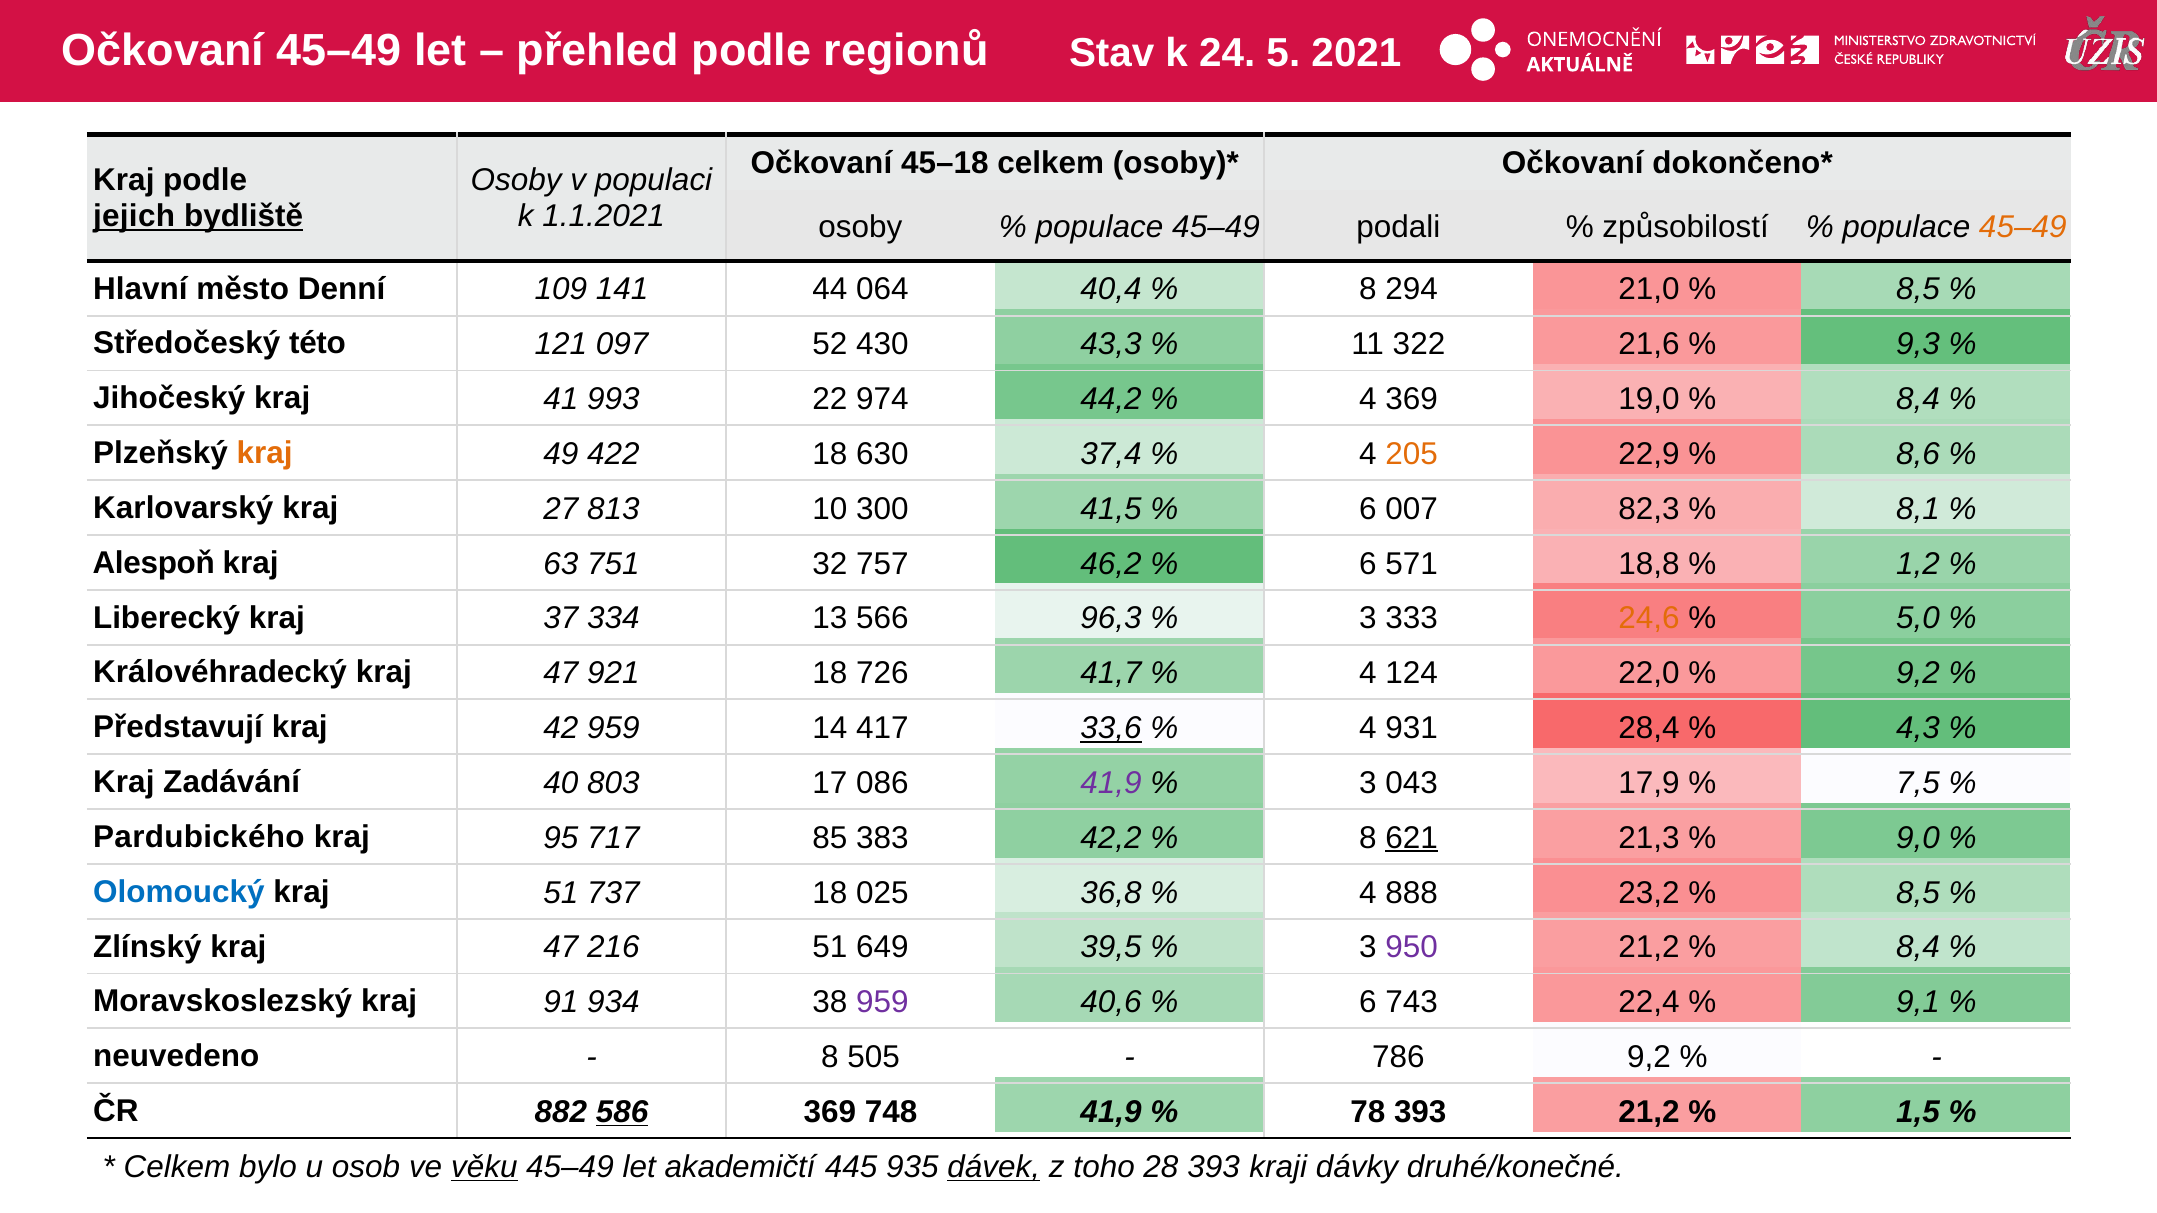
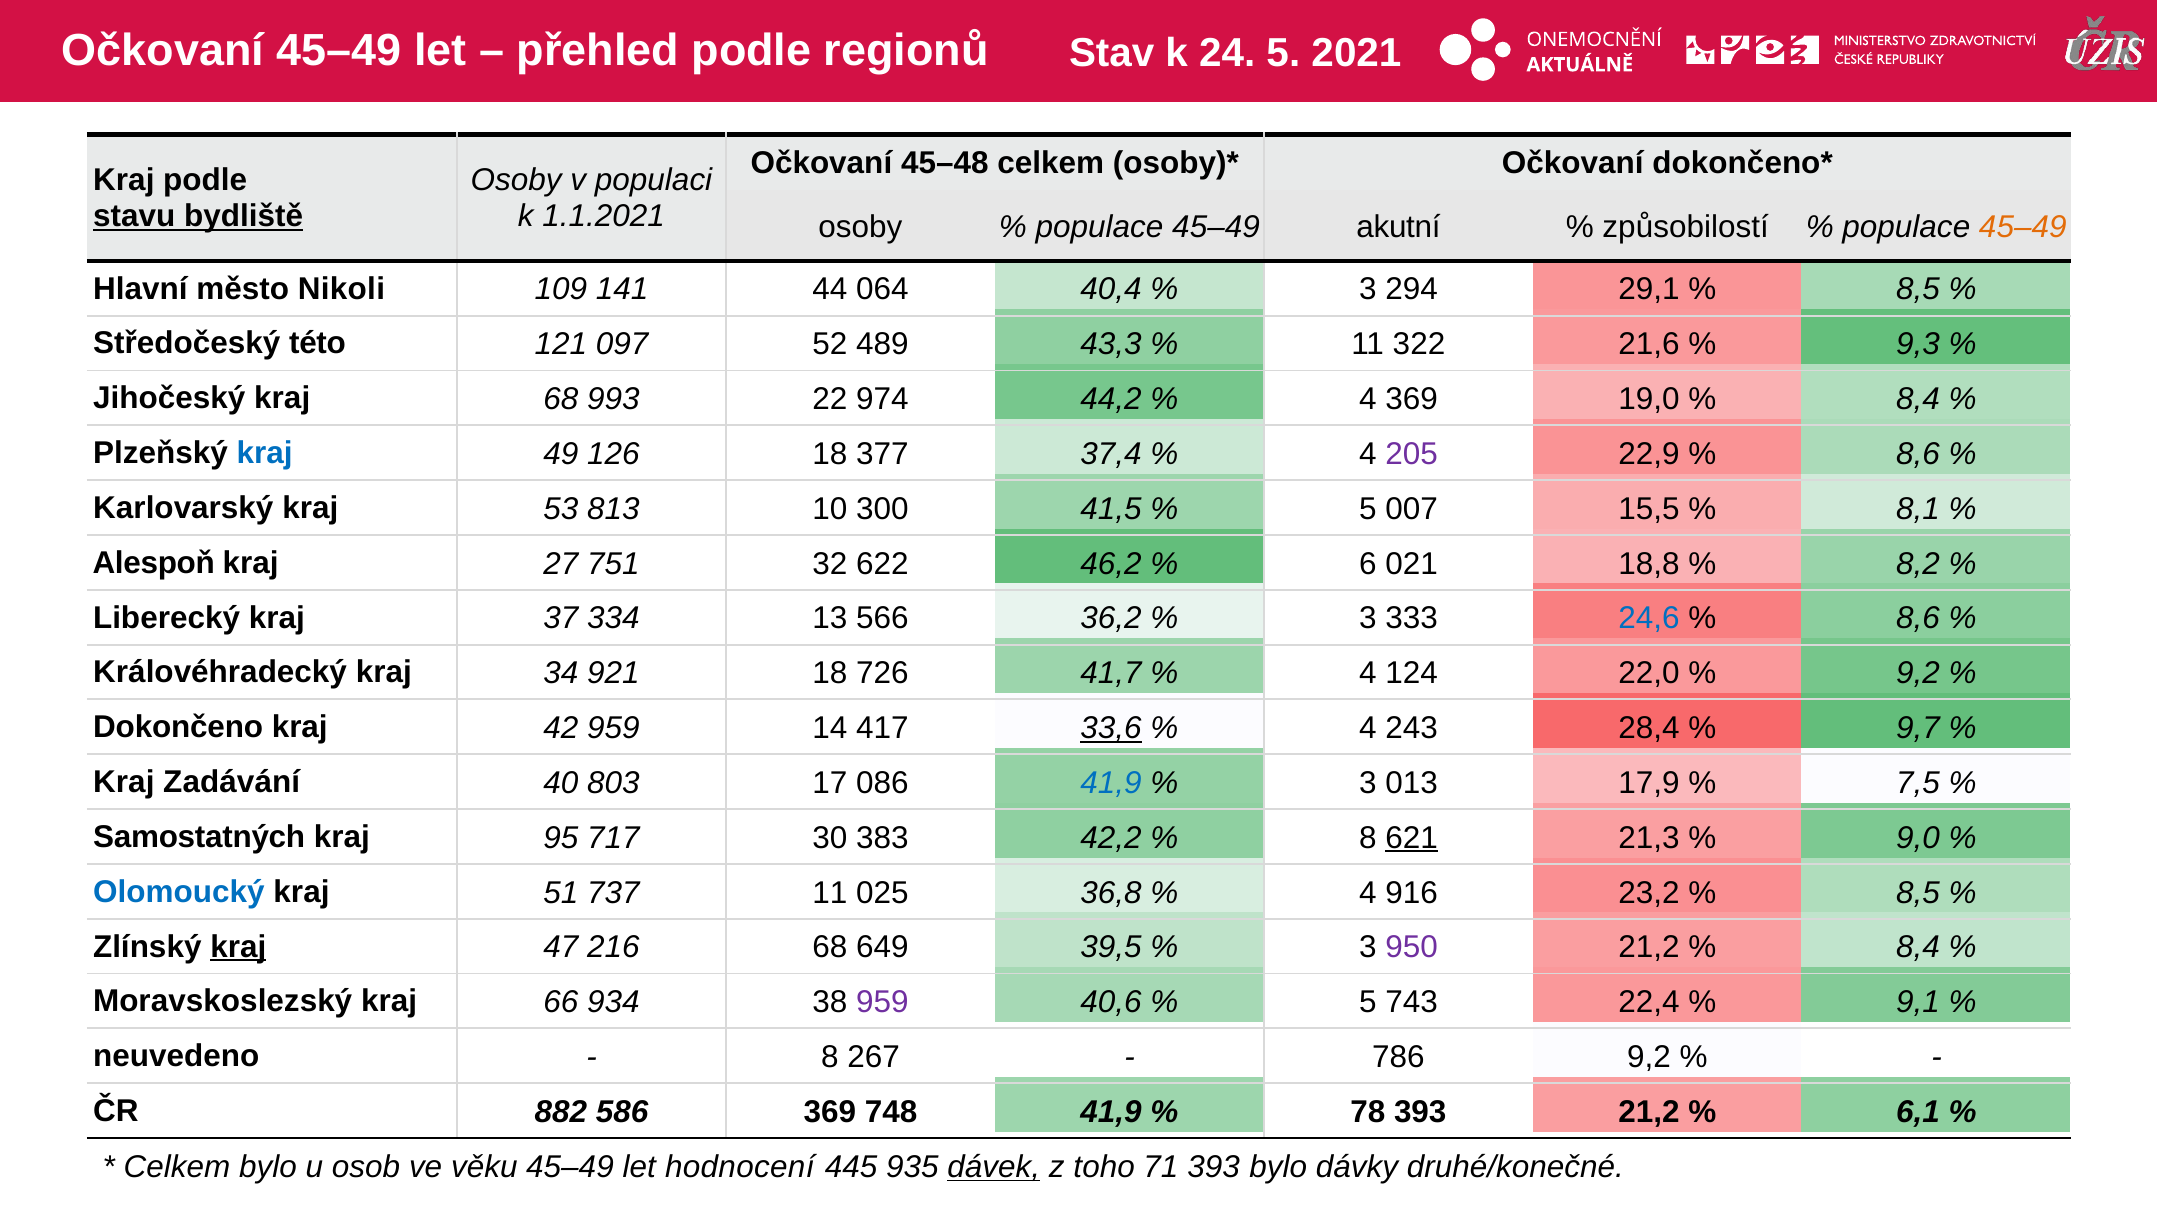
45–18: 45–18 -> 45–48 (945, 164)
jejich: jejich -> stavu (134, 216)
podali: podali -> akutní (1398, 227)
Denní: Denní -> Nikoli (341, 289)
8: 8 -> 3 (1368, 290)
21,0: 21,0 -> 29,1 (1649, 290)
430: 430 -> 489 (882, 344)
kraj 41: 41 -> 68 (561, 399)
kraj colour: orange -> blue (265, 453)
422: 422 -> 126 (613, 454)
630: 630 -> 377 (882, 454)
205 colour: orange -> purple (1412, 454)
27: 27 -> 53 (561, 509)
6: 6 -> 5 (1368, 509)
82,3: 82,3 -> 15,5 (1649, 509)
63: 63 -> 27 (561, 564)
757: 757 -> 622 (882, 564)
571: 571 -> 021 (1412, 564)
1,2: 1,2 -> 8,2 (1918, 564)
96,3: 96,3 -> 36,2 (1111, 619)
24,6 colour: orange -> blue (1649, 619)
5,0: 5,0 -> 8,6 (1918, 619)
Královéhradecký kraj 47: 47 -> 34 (561, 674)
Představují: Představují -> Dokončeno (178, 728)
931: 931 -> 243 (1412, 728)
4,3: 4,3 -> 9,7 (1918, 728)
41,9 colour: purple -> blue (1111, 783)
043: 043 -> 013 (1412, 783)
Pardubického: Pardubického -> Samostatných (199, 837)
85: 85 -> 30 (830, 838)
737 18: 18 -> 11 (830, 893)
888: 888 -> 916 (1412, 893)
kraj underline: none -> present (238, 947)
216 51: 51 -> 68 (830, 948)
91: 91 -> 66 (561, 1003)
6: 6 -> 5 (1368, 1003)
505: 505 -> 267 (874, 1057)
586 underline: present -> none (622, 1112)
1,5: 1,5 -> 6,1 (1918, 1112)
věku underline: present -> none (484, 1167)
akademičtí: akademičtí -> hodnocení (740, 1167)
28: 28 -> 71 (1161, 1167)
393 kraji: kraji -> bylo (1278, 1167)
